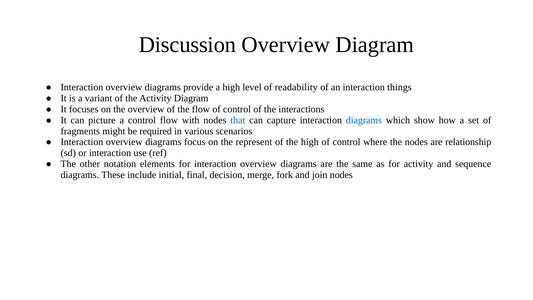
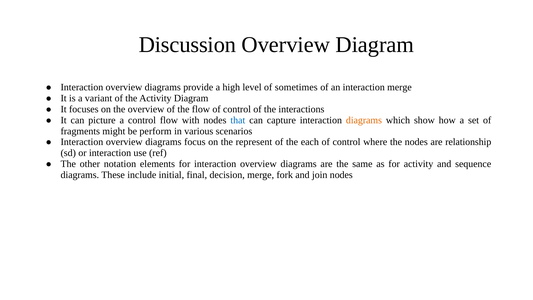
readability: readability -> sometimes (296, 87)
interaction things: things -> merge (399, 87)
diagrams colour: blue -> orange (364, 120)
required: required -> perform (156, 131)
the high: high -> each (310, 142)
